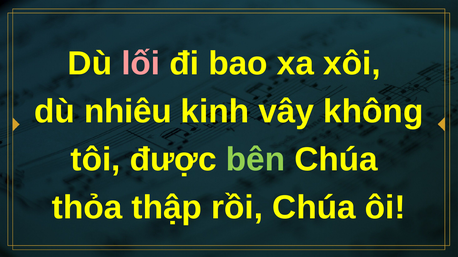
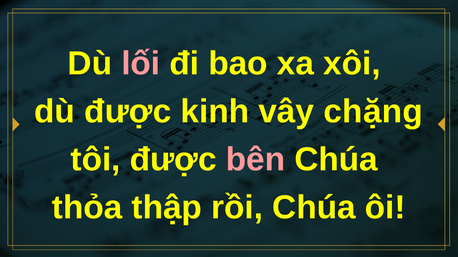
dù nhiêu: nhiêu -> được (128, 112)
không: không -> chặng (373, 112)
bên colour: light green -> pink (255, 160)
